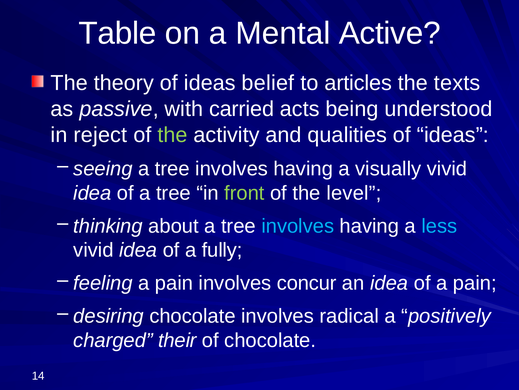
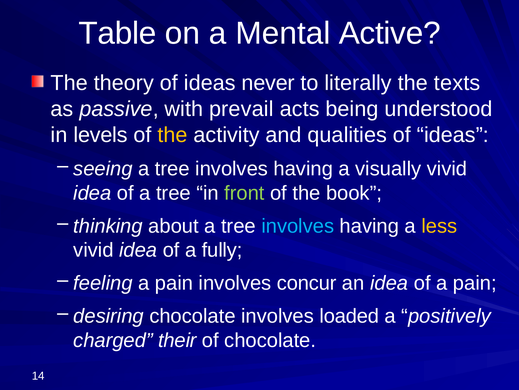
belief: belief -> never (268, 83)
articles: articles -> literally (358, 83)
carried: carried -> prevail (241, 109)
reject: reject -> levels (101, 135)
the colour: light green -> yellow (172, 135)
level: level -> book (354, 193)
less colour: light blue -> yellow (439, 226)
radical: radical -> loaded (349, 316)
